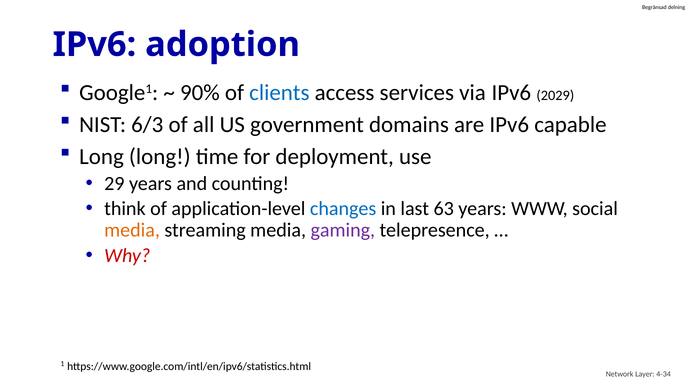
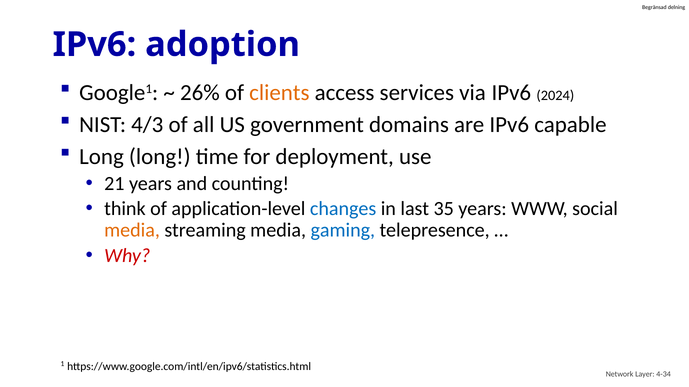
90%: 90% -> 26% (200, 93)
clients colour: blue -> orange (279, 93)
2029: 2029 -> 2024 (555, 96)
6/3: 6/3 -> 4/3 (147, 125)
29: 29 -> 21 (114, 184)
63: 63 -> 35 (444, 209)
gaming colour: purple -> blue (343, 231)
